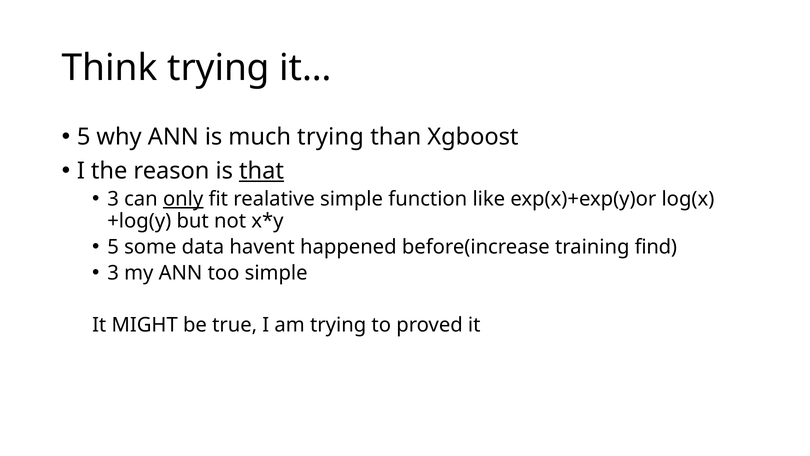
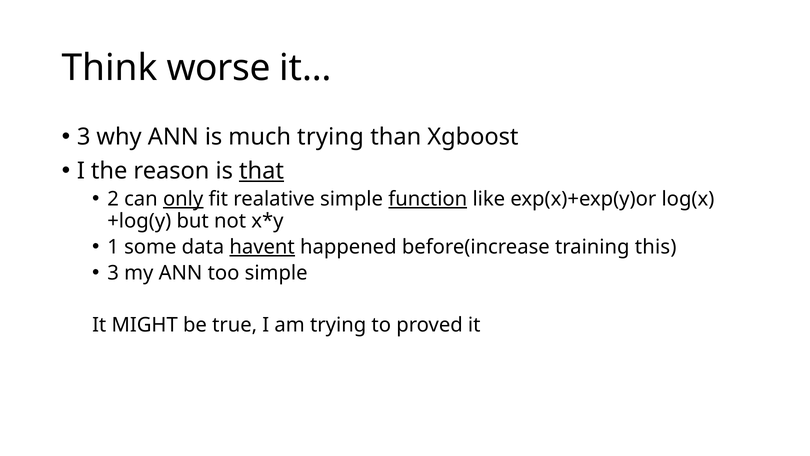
Think trying: trying -> worse (219, 68)
5: 5 -> 3 (84, 137)
3: 3 -> 2 (113, 199)
function underline: none -> present (428, 199)
5: 5 -> 1 (113, 247)
havent underline: none -> present (262, 247)
find: find -> this (656, 247)
